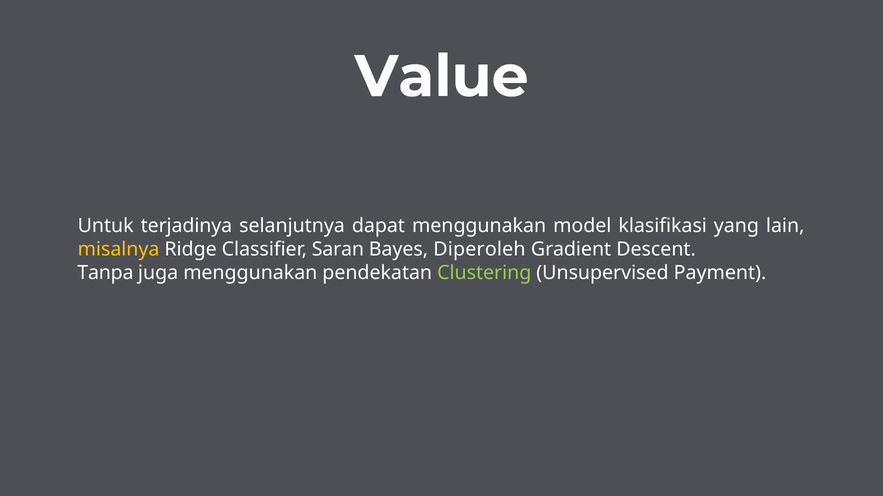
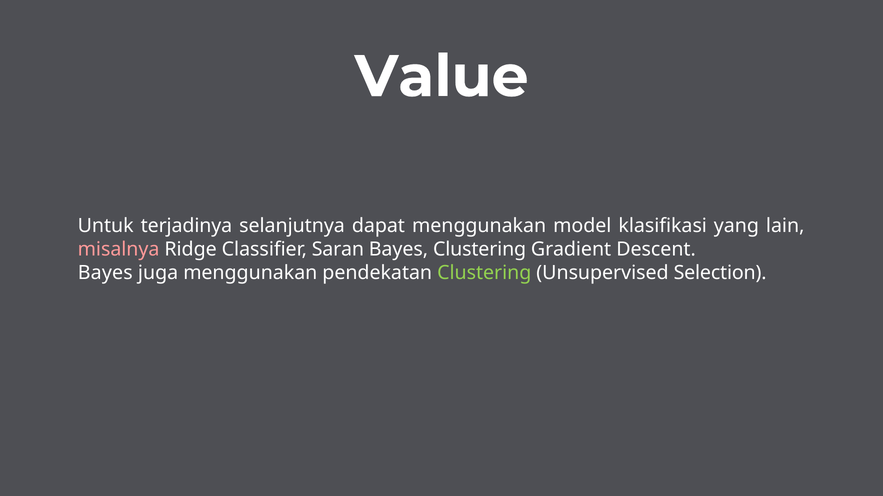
misalnya colour: yellow -> pink (119, 250)
Bayes Diperoleh: Diperoleh -> Clustering (480, 250)
Tanpa: Tanpa -> Bayes (105, 273)
Payment: Payment -> Selection (720, 273)
